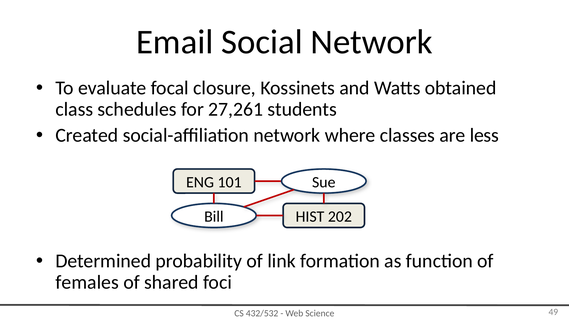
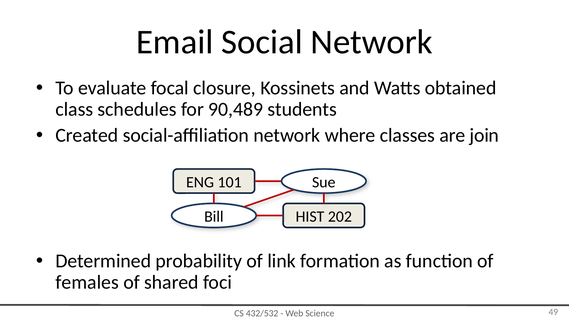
27,261: 27,261 -> 90,489 (236, 109)
less: less -> join (484, 135)
